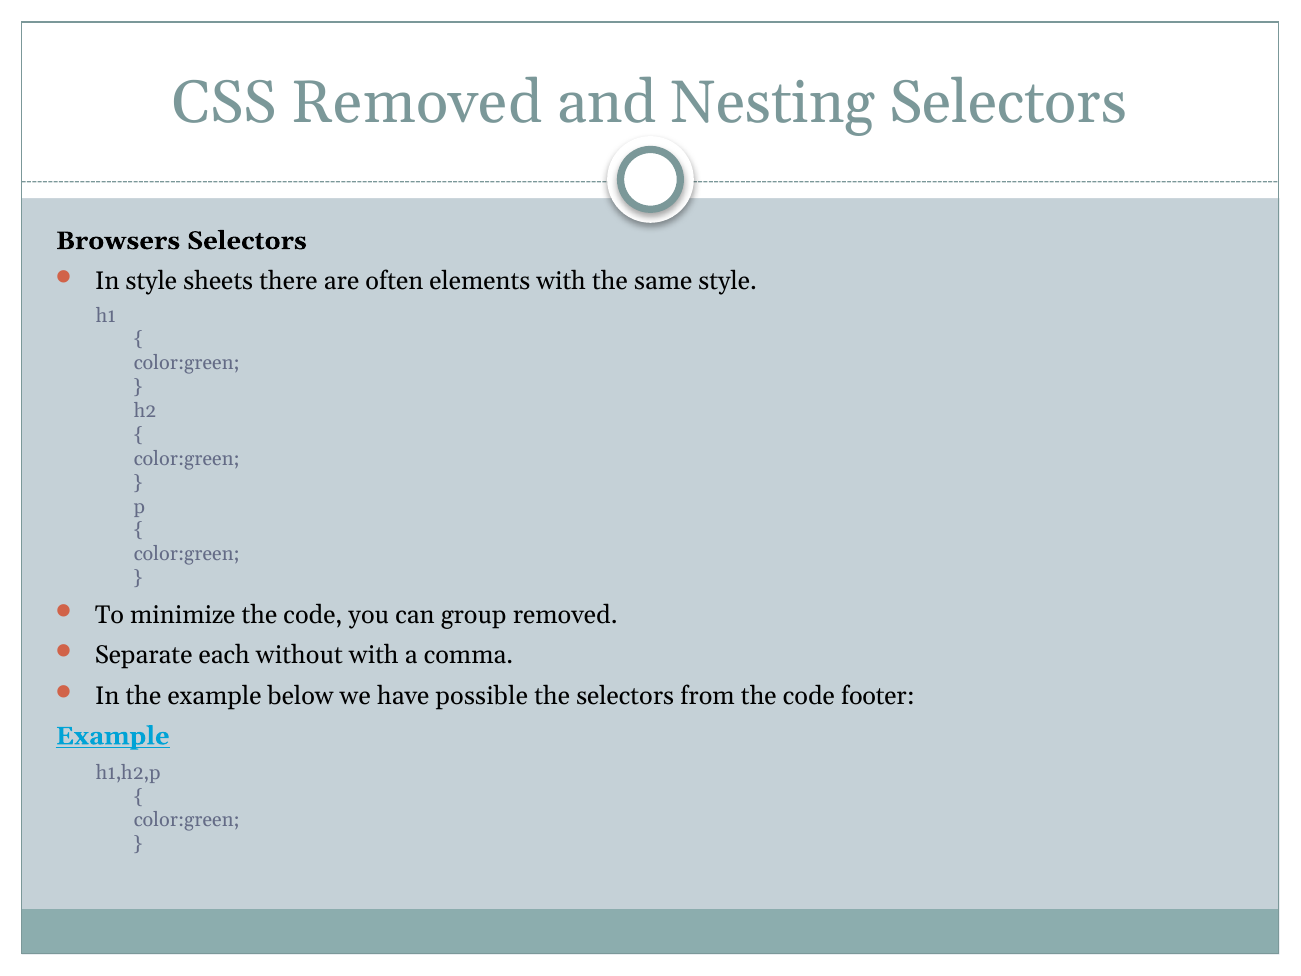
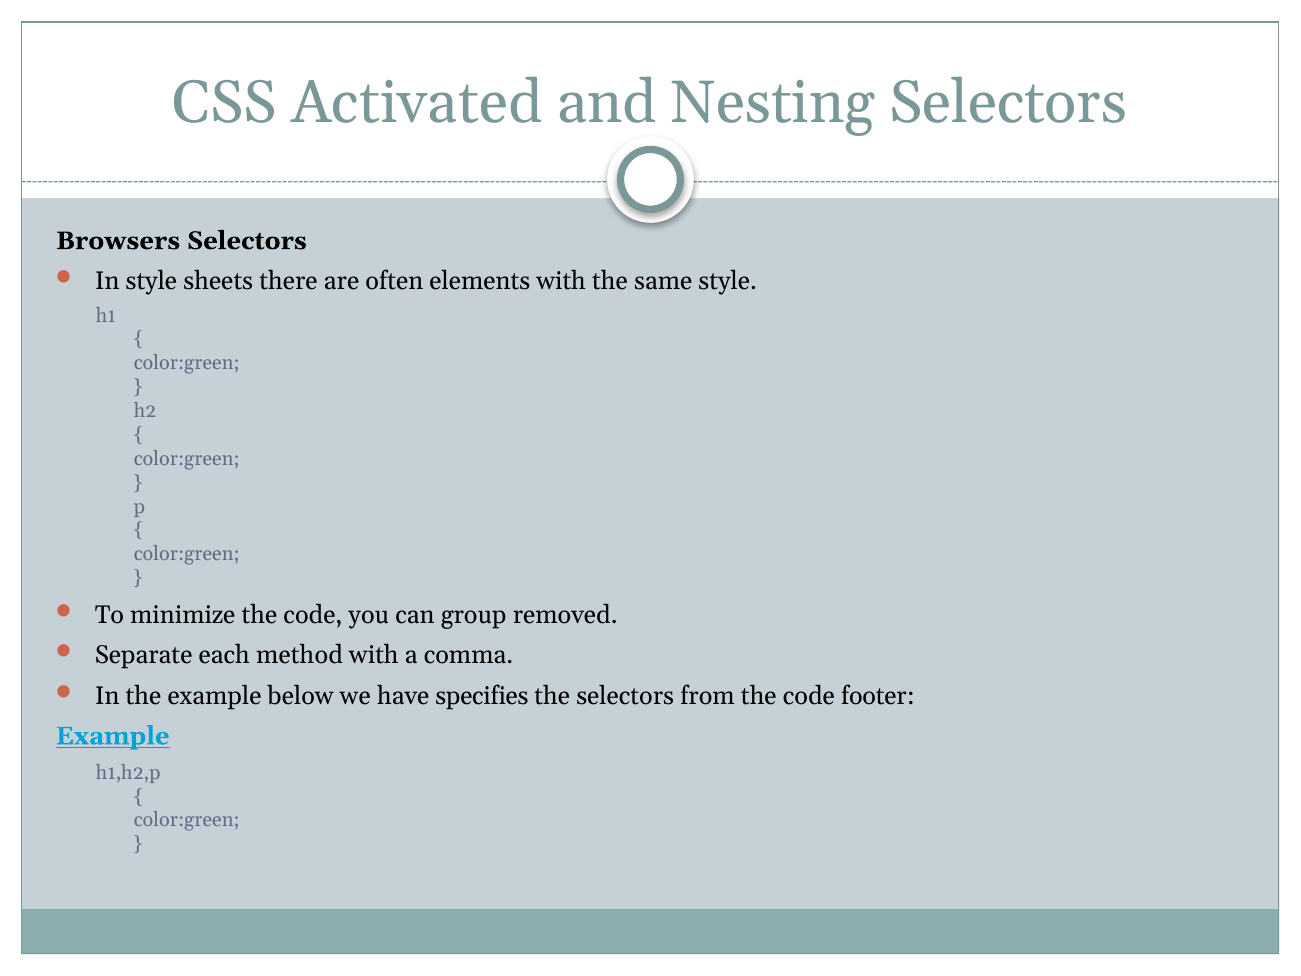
CSS Removed: Removed -> Activated (417, 102)
without: without -> method (299, 655)
possible: possible -> specifies (482, 696)
